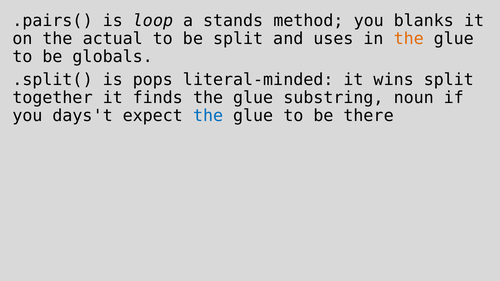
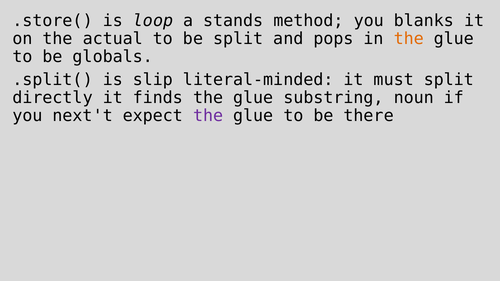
.pairs(: .pairs( -> .store( (53, 21)
uses: uses -> pops (334, 39)
pops: pops -> slip (153, 80)
wins: wins -> must (394, 80)
together: together -> directly (53, 98)
days't: days't -> next't (83, 116)
the colour: blue -> purple (208, 116)
